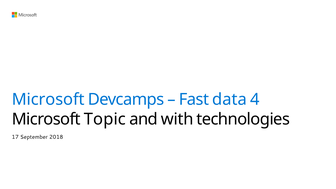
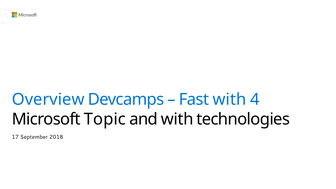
Microsoft: Microsoft -> Overview (48, 99)
Fast data: data -> with (229, 99)
